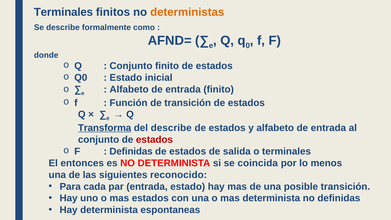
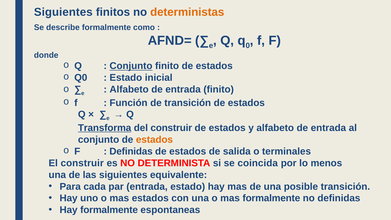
Terminales: Terminales -> Siguientes (63, 12)
Conjunto underline: none -> present (131, 66)
del describe: describe -> construir (171, 128)
estados colour: red -> orange (154, 140)
El entonces: entonces -> construir (82, 163)
reconocido: reconocido -> equivalente (179, 175)
mas determinista: determinista -> formalmente (271, 198)
Hay determinista: determinista -> formalmente (109, 210)
